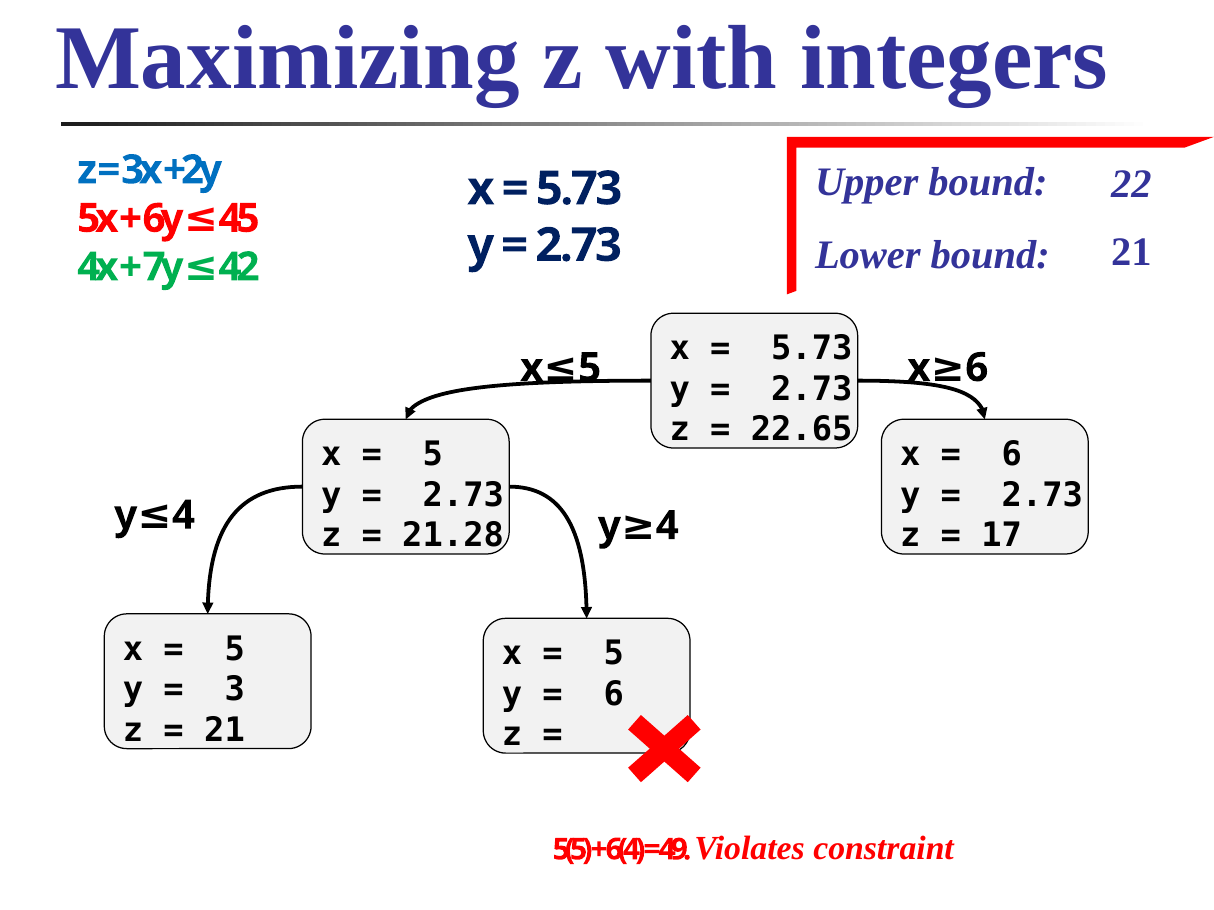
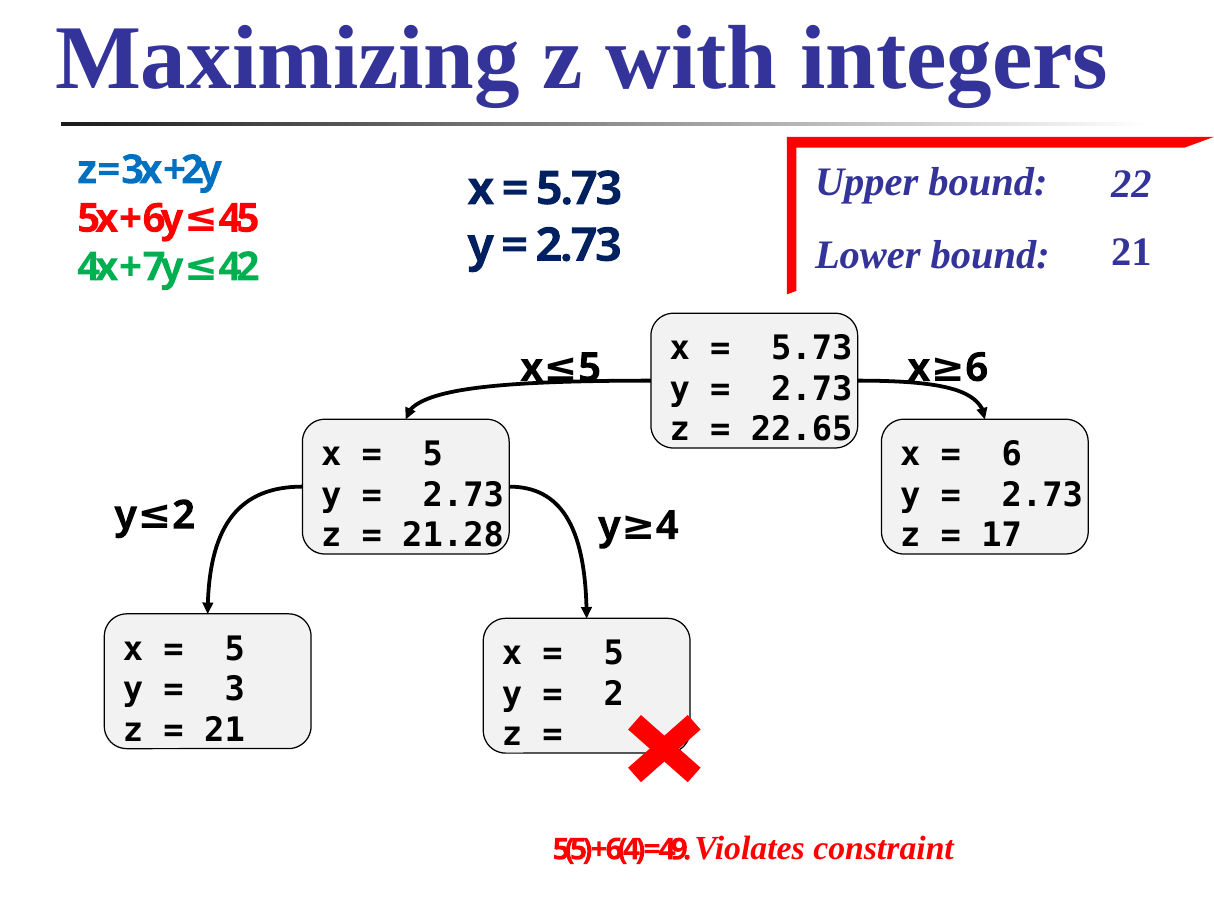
4: 4 -> 2 (184, 515)
6: 6 -> 2 (614, 694)
